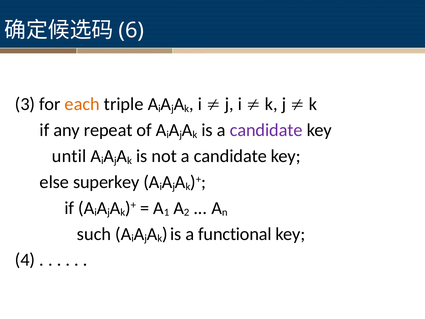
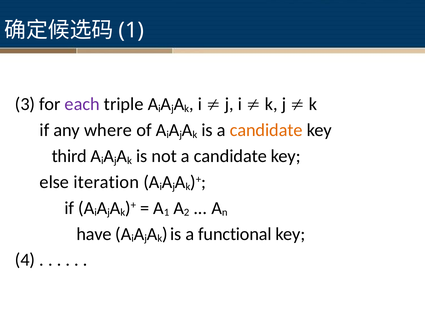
6: 6 -> 1 (131, 30)
each colour: orange -> purple (82, 104)
repeat: repeat -> where (108, 130)
candidate colour: purple -> orange (266, 130)
until: until -> third (69, 156)
superkey: superkey -> iteration (106, 182)
such: such -> have (94, 234)
